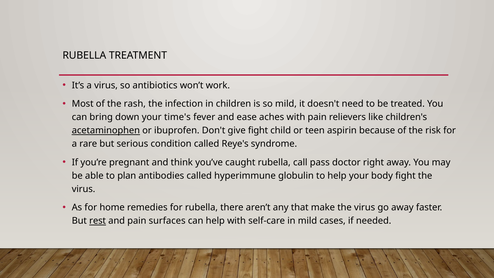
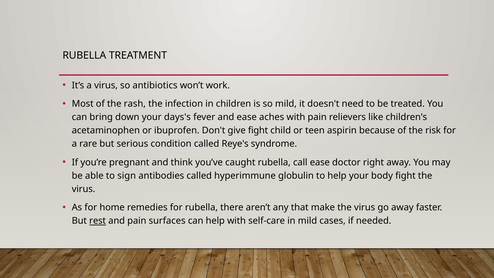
time's: time's -> days's (177, 117)
acetaminophen underline: present -> none (106, 131)
call pass: pass -> ease (320, 162)
plan: plan -> sign (127, 176)
